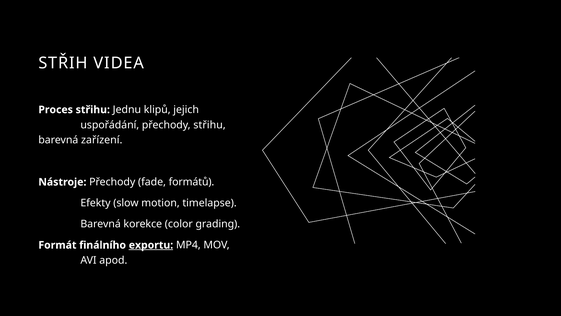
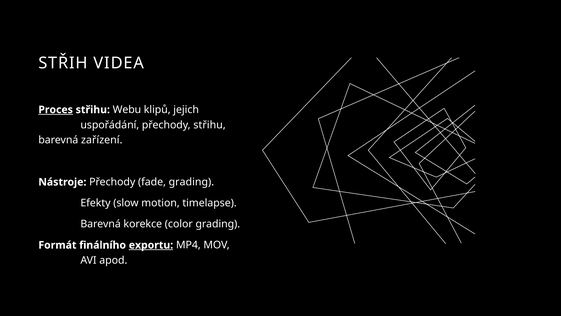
Proces underline: none -> present (56, 110)
Jednu: Jednu -> Webu (127, 110)
fade formátů: formátů -> grading (191, 182)
